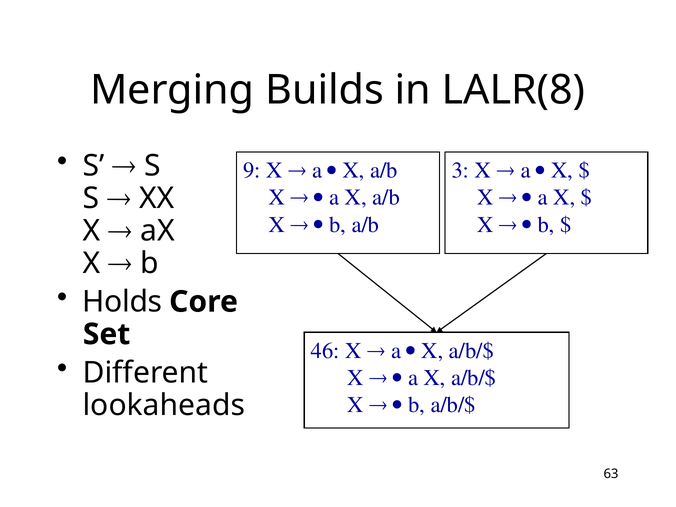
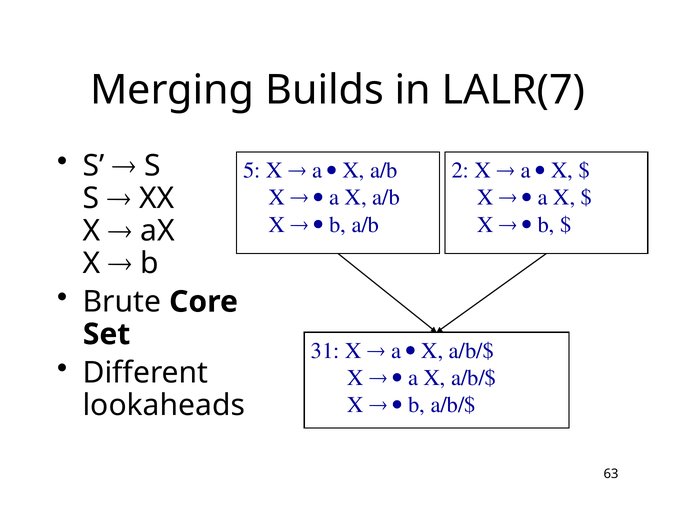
LALR(8: LALR(8 -> LALR(7 (513, 90)
9: 9 -> 5 (252, 171)
3: 3 -> 2 (460, 171)
Holds: Holds -> Brute (122, 302)
46: 46 -> 31 (325, 351)
